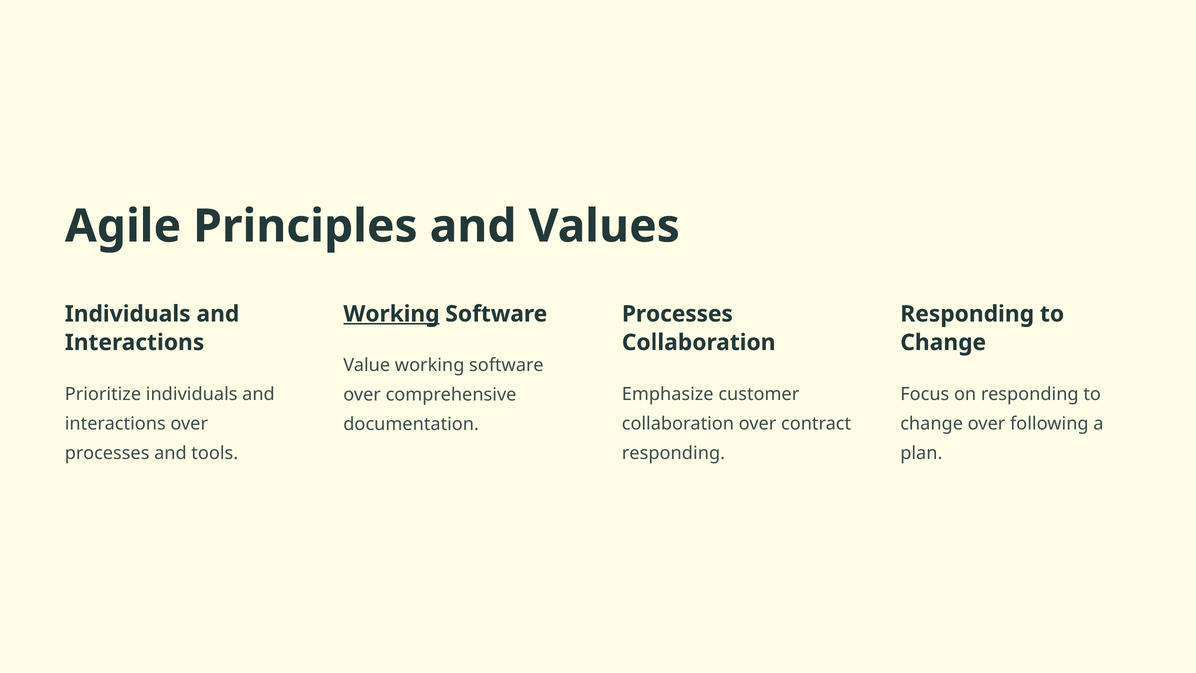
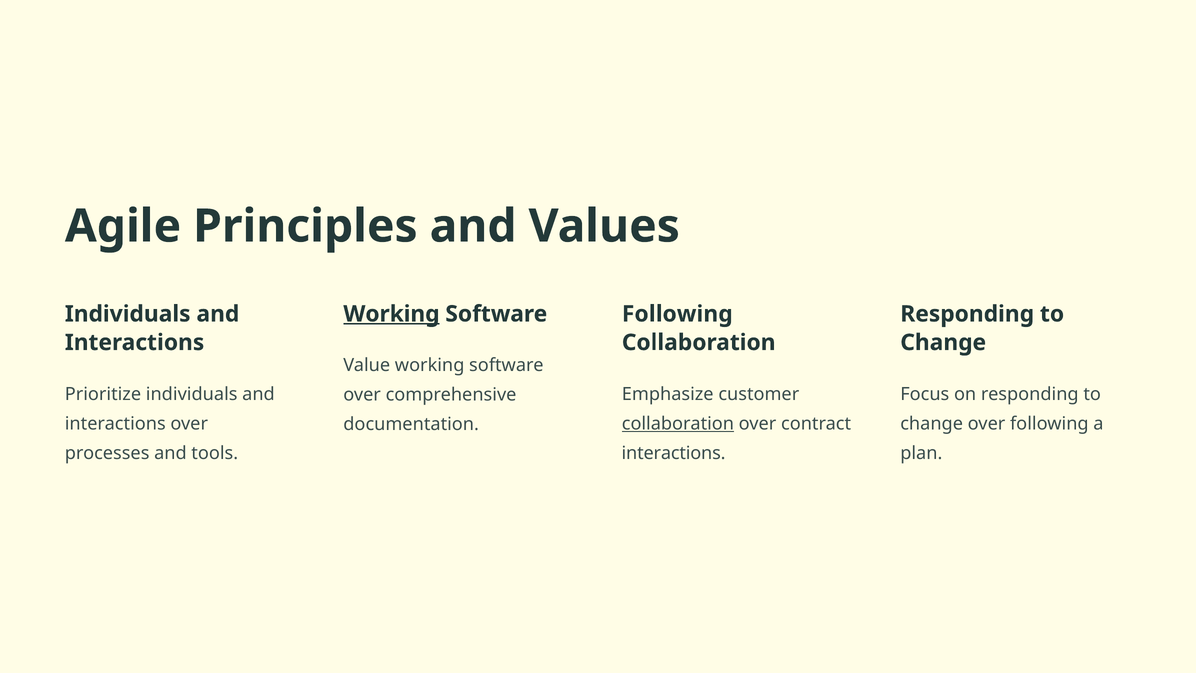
Processes: Processes -> Following (677, 314)
collaboration underline: none -> present (678, 423)
responding: responding -> interactions (674, 453)
